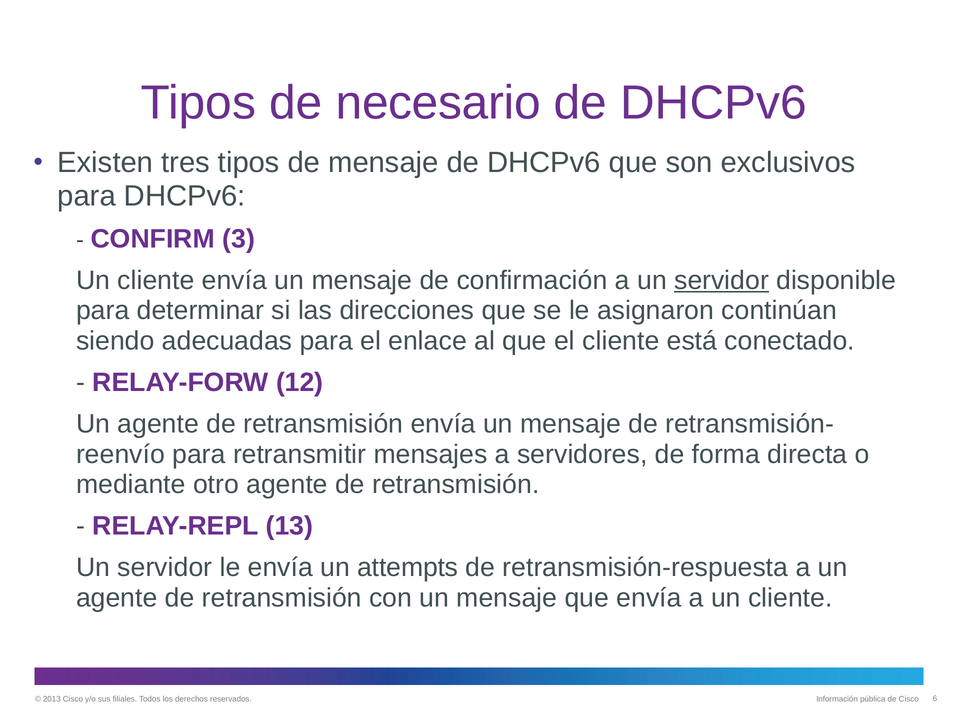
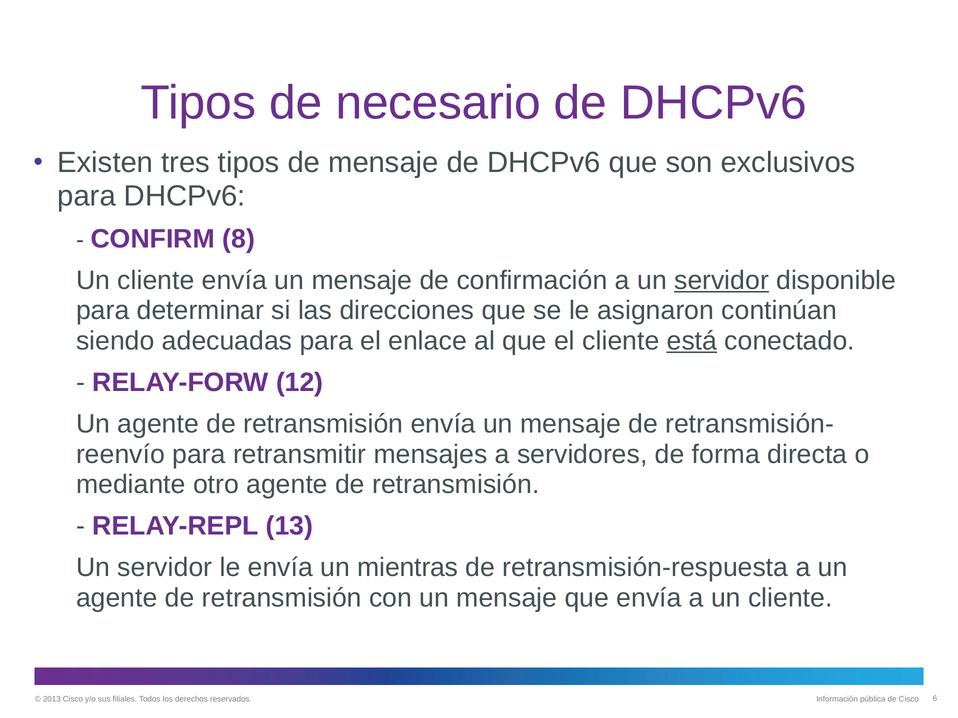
3: 3 -> 8 (239, 239)
está underline: none -> present (692, 341)
attempts: attempts -> mientras (408, 568)
